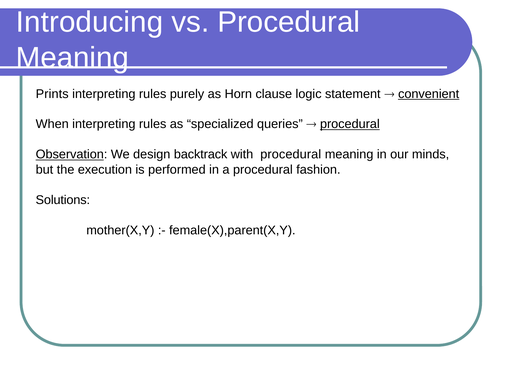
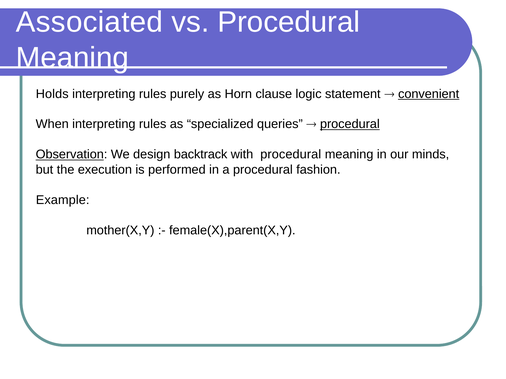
Introducing: Introducing -> Associated (89, 22)
Prints: Prints -> Holds (52, 94)
Solutions: Solutions -> Example (63, 200)
